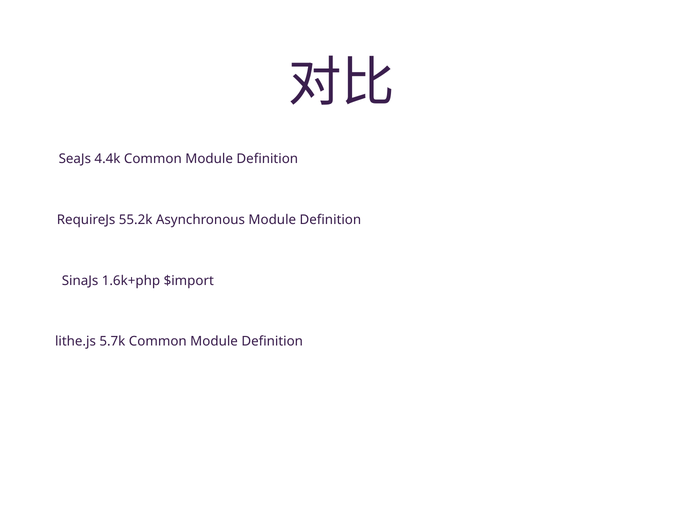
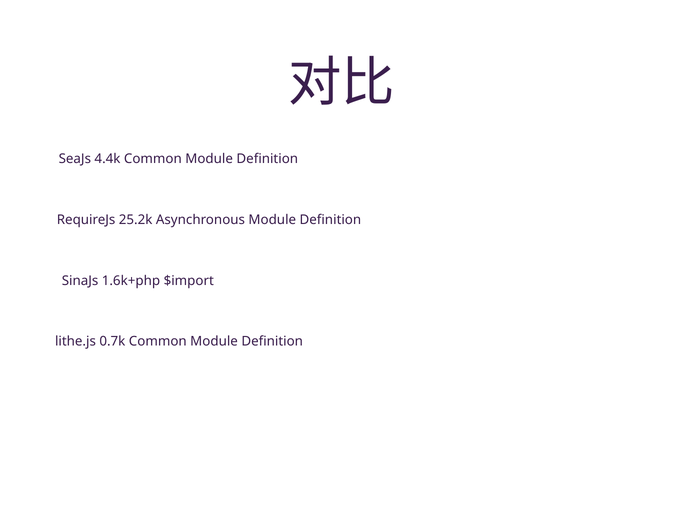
55.2k: 55.2k -> 25.2k (136, 220)
5.7k: 5.7k -> 0.7k (112, 341)
